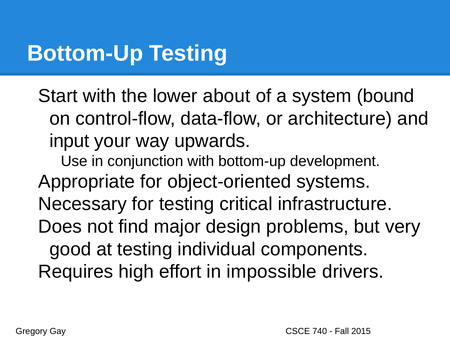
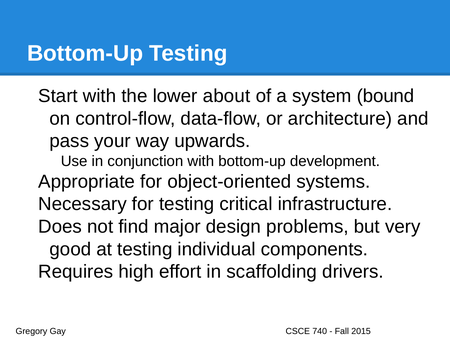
input: input -> pass (69, 141)
impossible: impossible -> scaffolding (272, 271)
